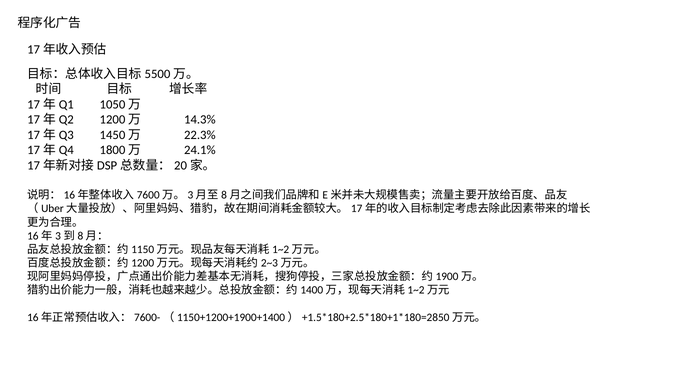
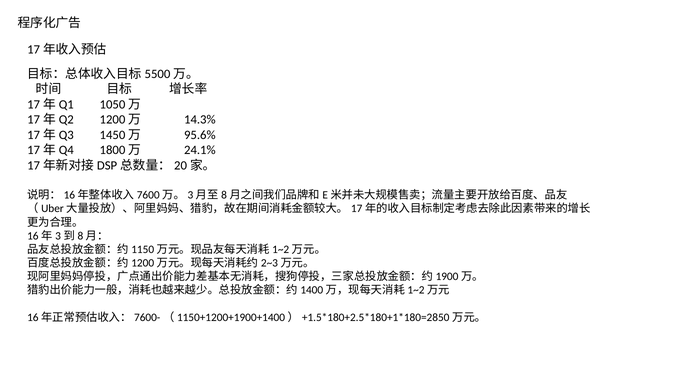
22.3%: 22.3% -> 95.6% (200, 135)
